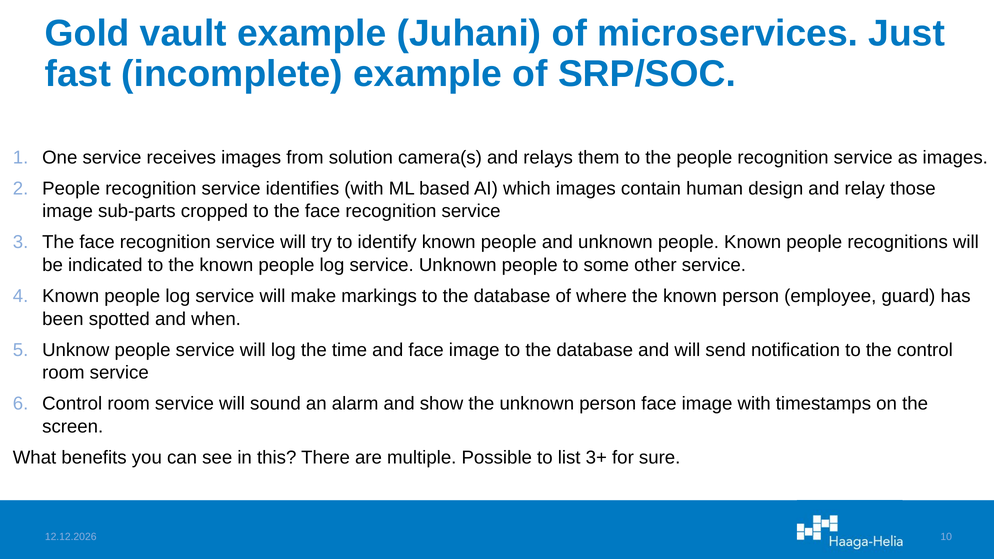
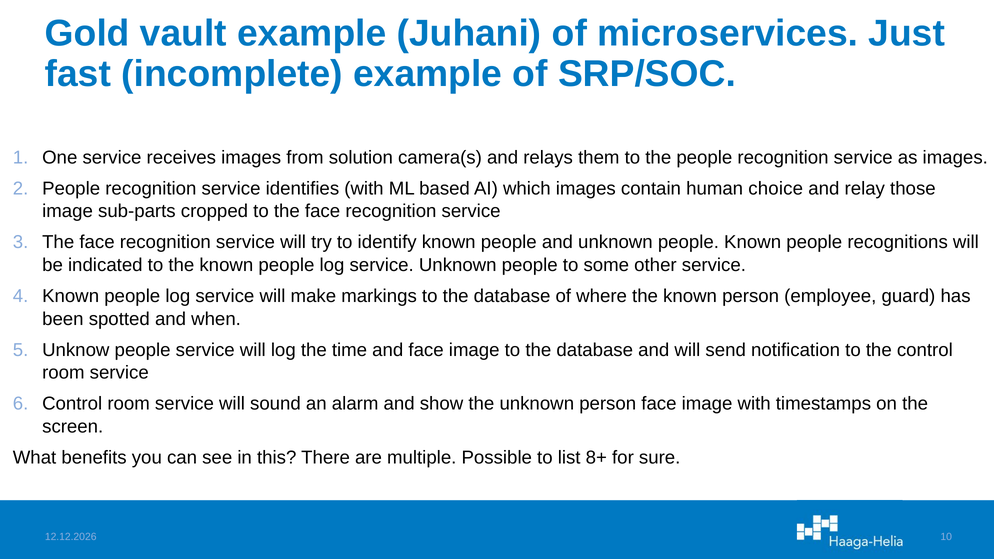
design: design -> choice (776, 189)
3+: 3+ -> 8+ (596, 458)
